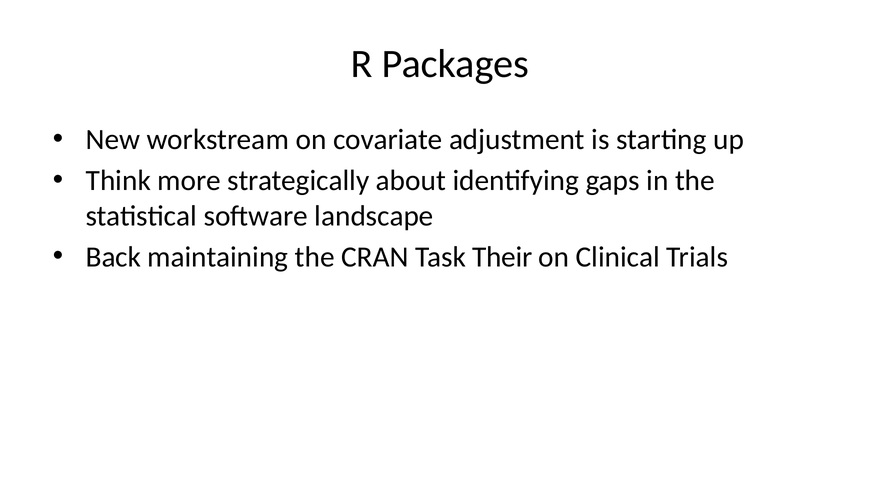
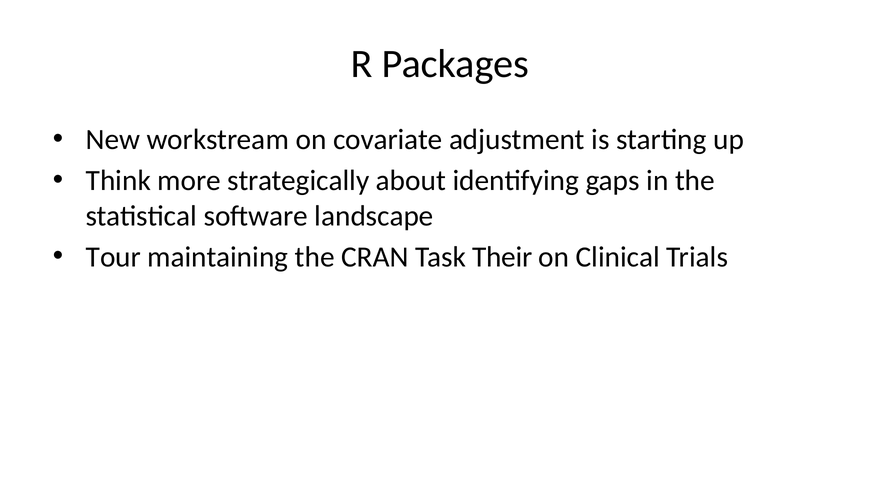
Back: Back -> Tour (113, 257)
